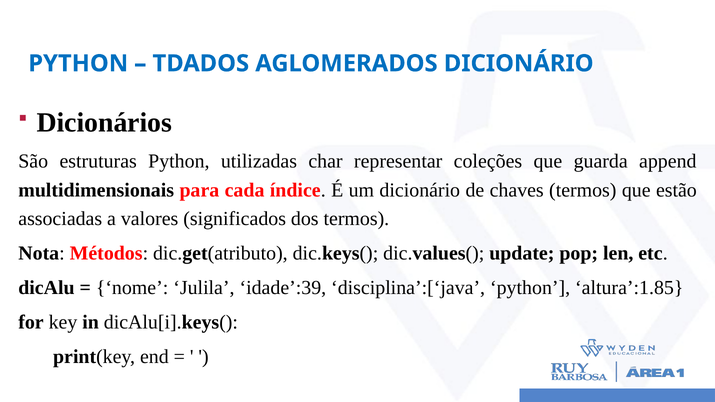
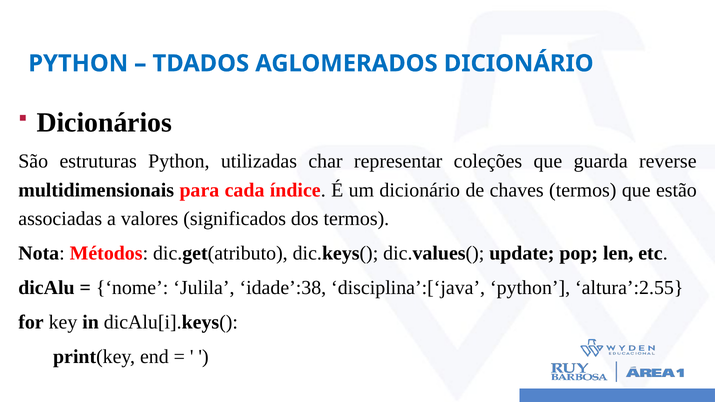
append: append -> reverse (668, 162)
idade’:39: idade’:39 -> idade’:38 (283, 288)
altura’:1.85: altura’:1.85 -> altura’:2.55 (629, 288)
